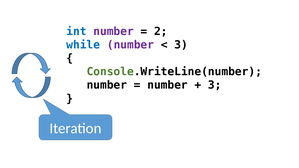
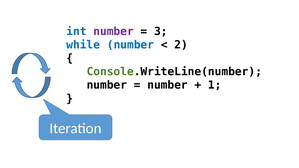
2: 2 -> 3 (161, 31)
number colour: purple -> blue (130, 45)
3: 3 -> 2 (181, 45)
3: 3 -> 1 (215, 85)
